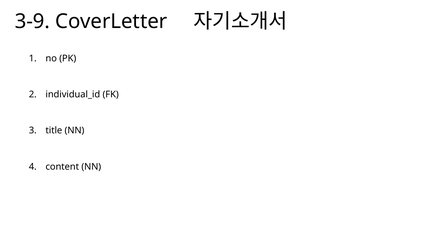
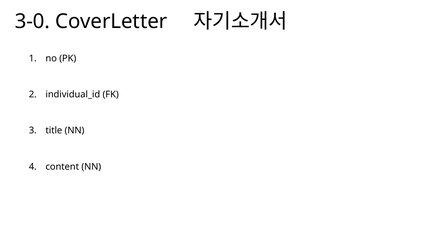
3-9: 3-9 -> 3-0 (32, 21)
